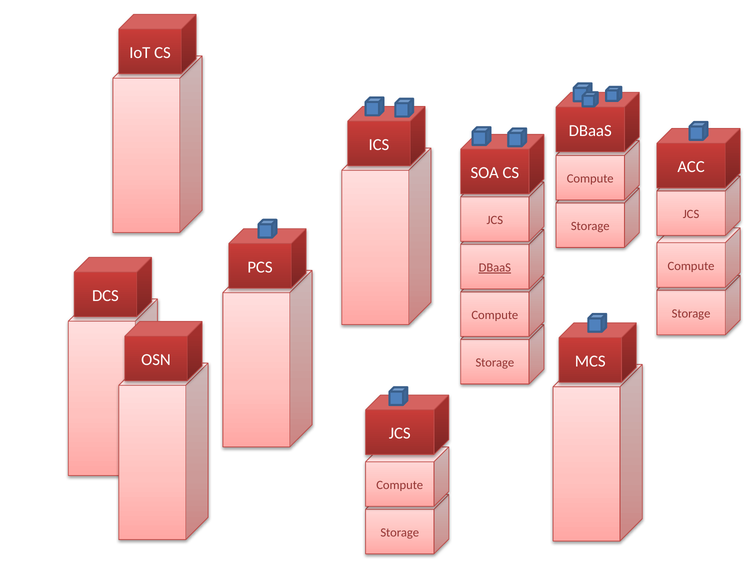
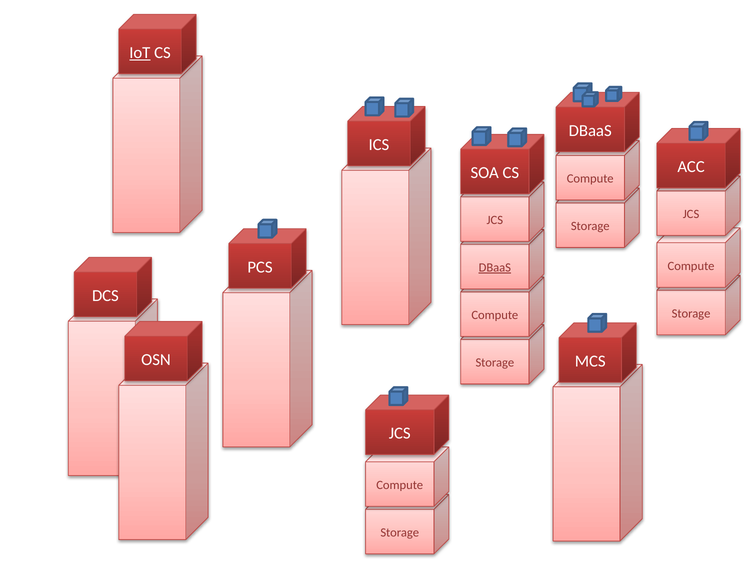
IoT underline: none -> present (140, 53)
